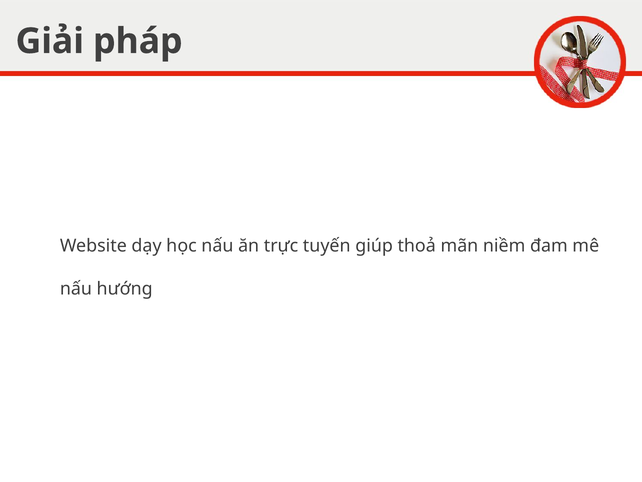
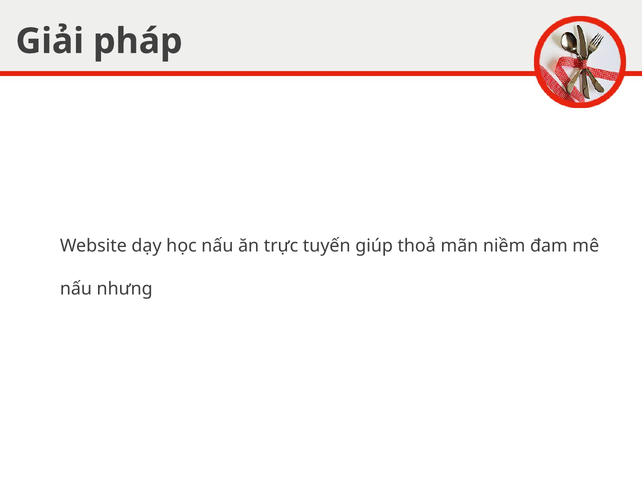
hướng: hướng -> nhưng (125, 289)
